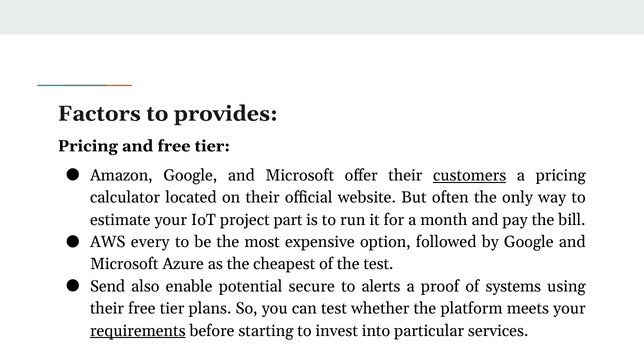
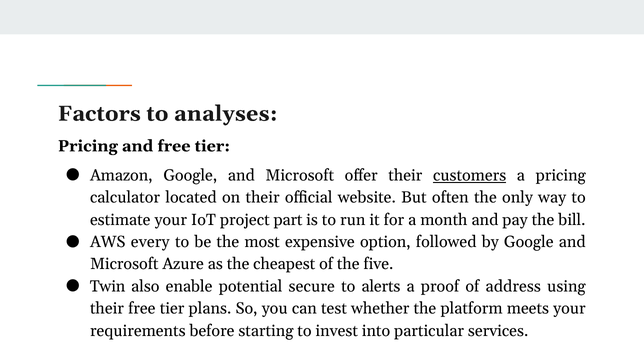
provides: provides -> analyses (226, 114)
the test: test -> five (378, 264)
Send: Send -> Twin (108, 287)
systems: systems -> address (513, 287)
requirements underline: present -> none (138, 331)
